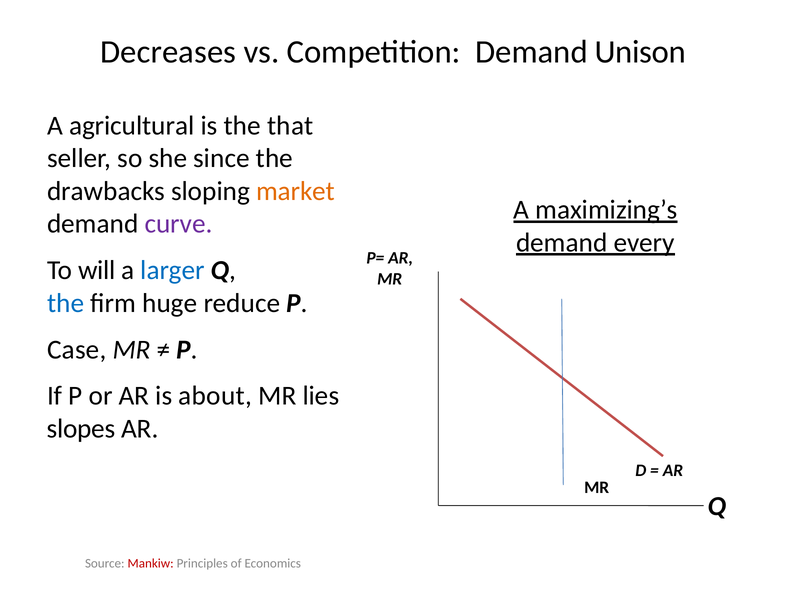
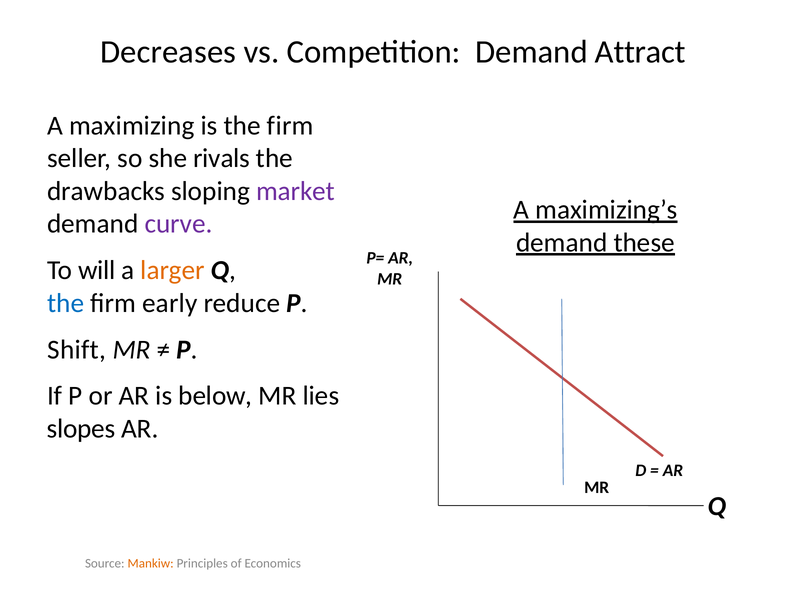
Unison: Unison -> Attract (640, 52)
agricultural: agricultural -> maximizing (132, 126)
is the that: that -> firm (290, 126)
since: since -> rivals (222, 158)
market colour: orange -> purple (295, 191)
every: every -> these (644, 242)
larger colour: blue -> orange (173, 270)
huge: huge -> early (170, 303)
Case: Case -> Shift (77, 349)
about: about -> below (215, 396)
Mankiw colour: red -> orange (151, 563)
